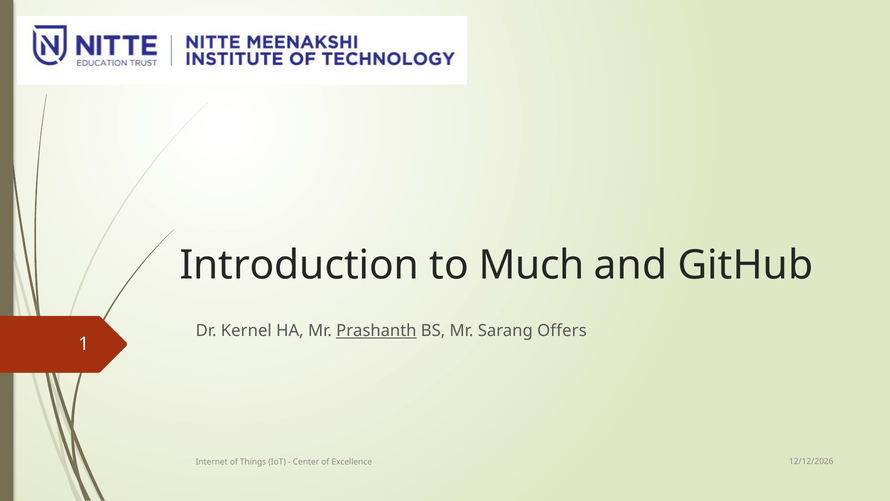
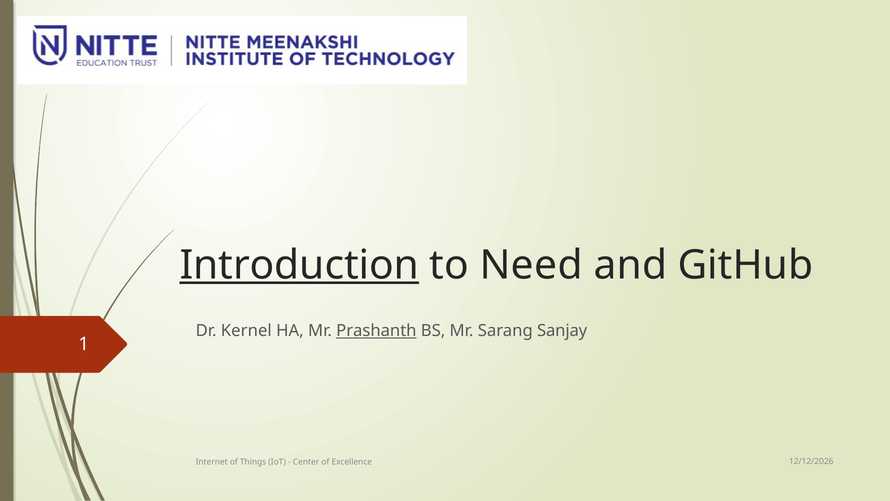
Introduction underline: none -> present (299, 265)
Much: Much -> Need (531, 265)
Offers: Offers -> Sanjay (562, 331)
